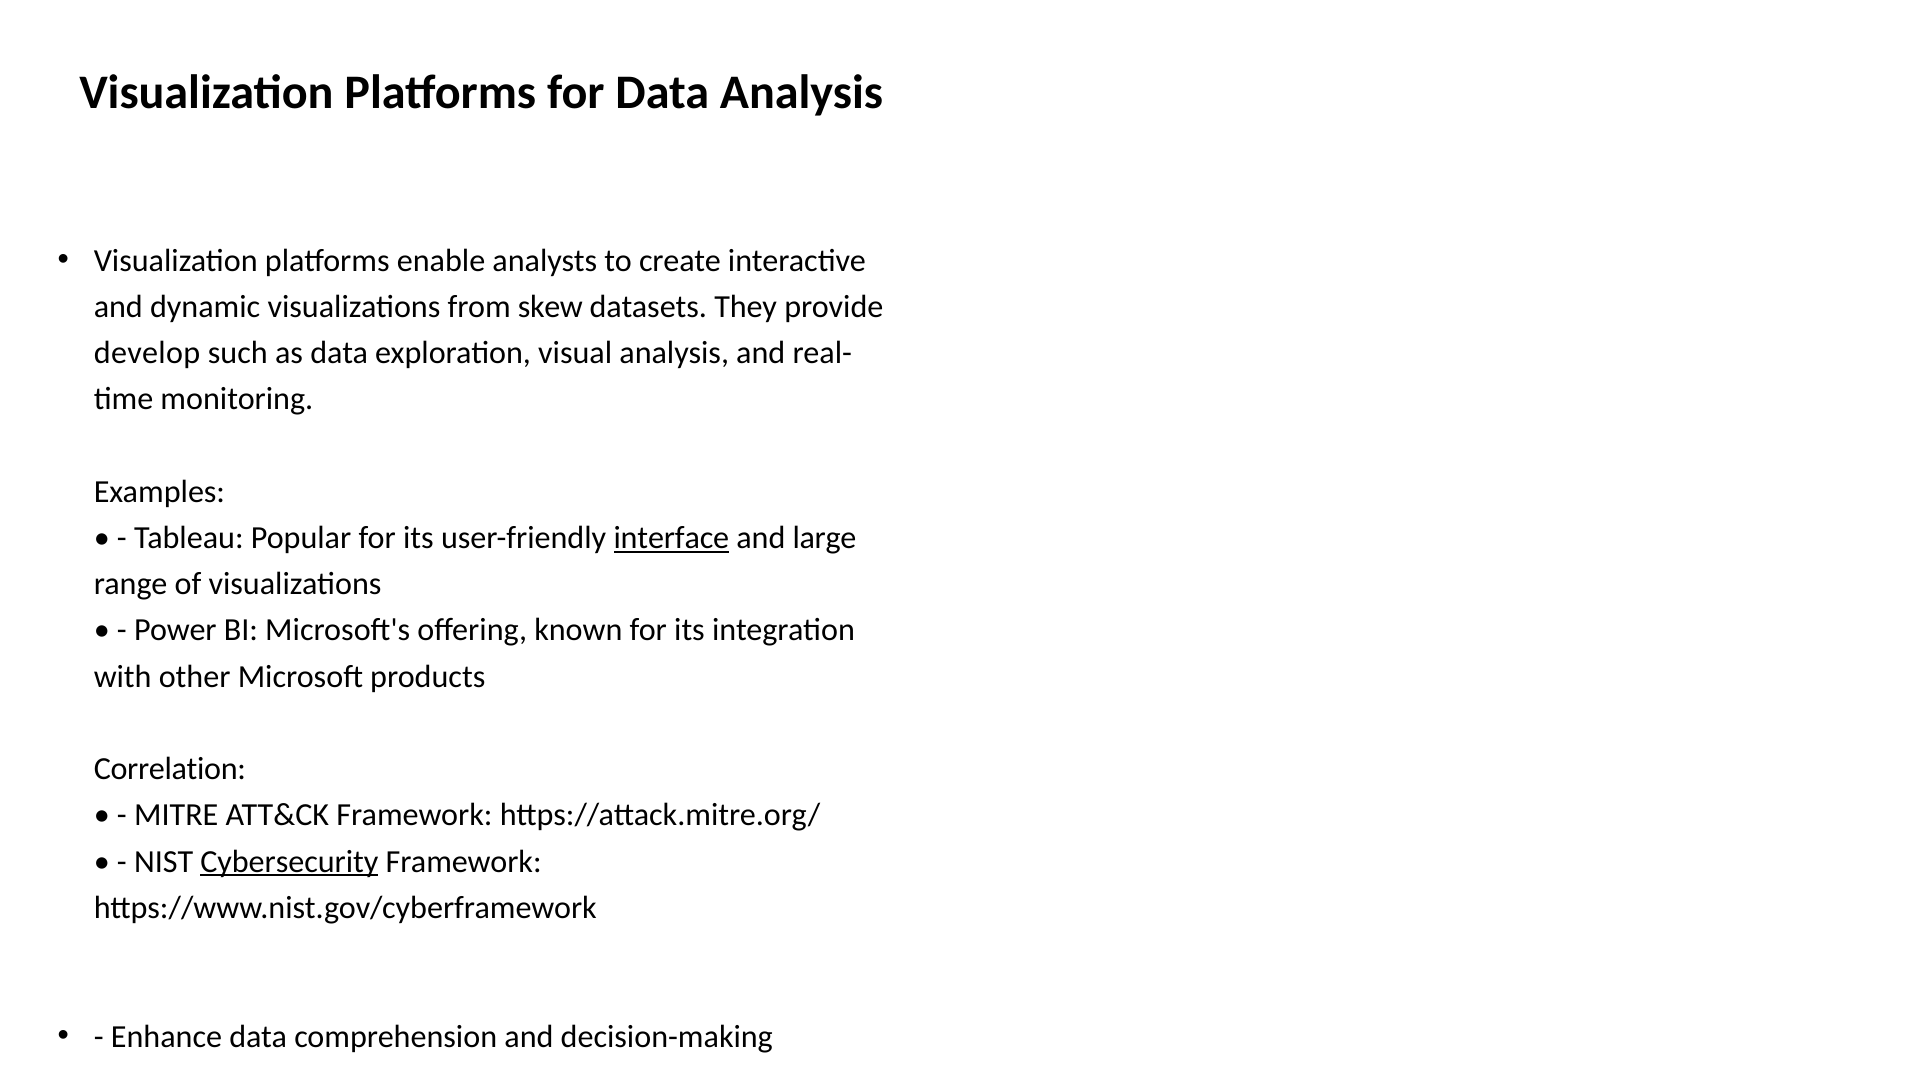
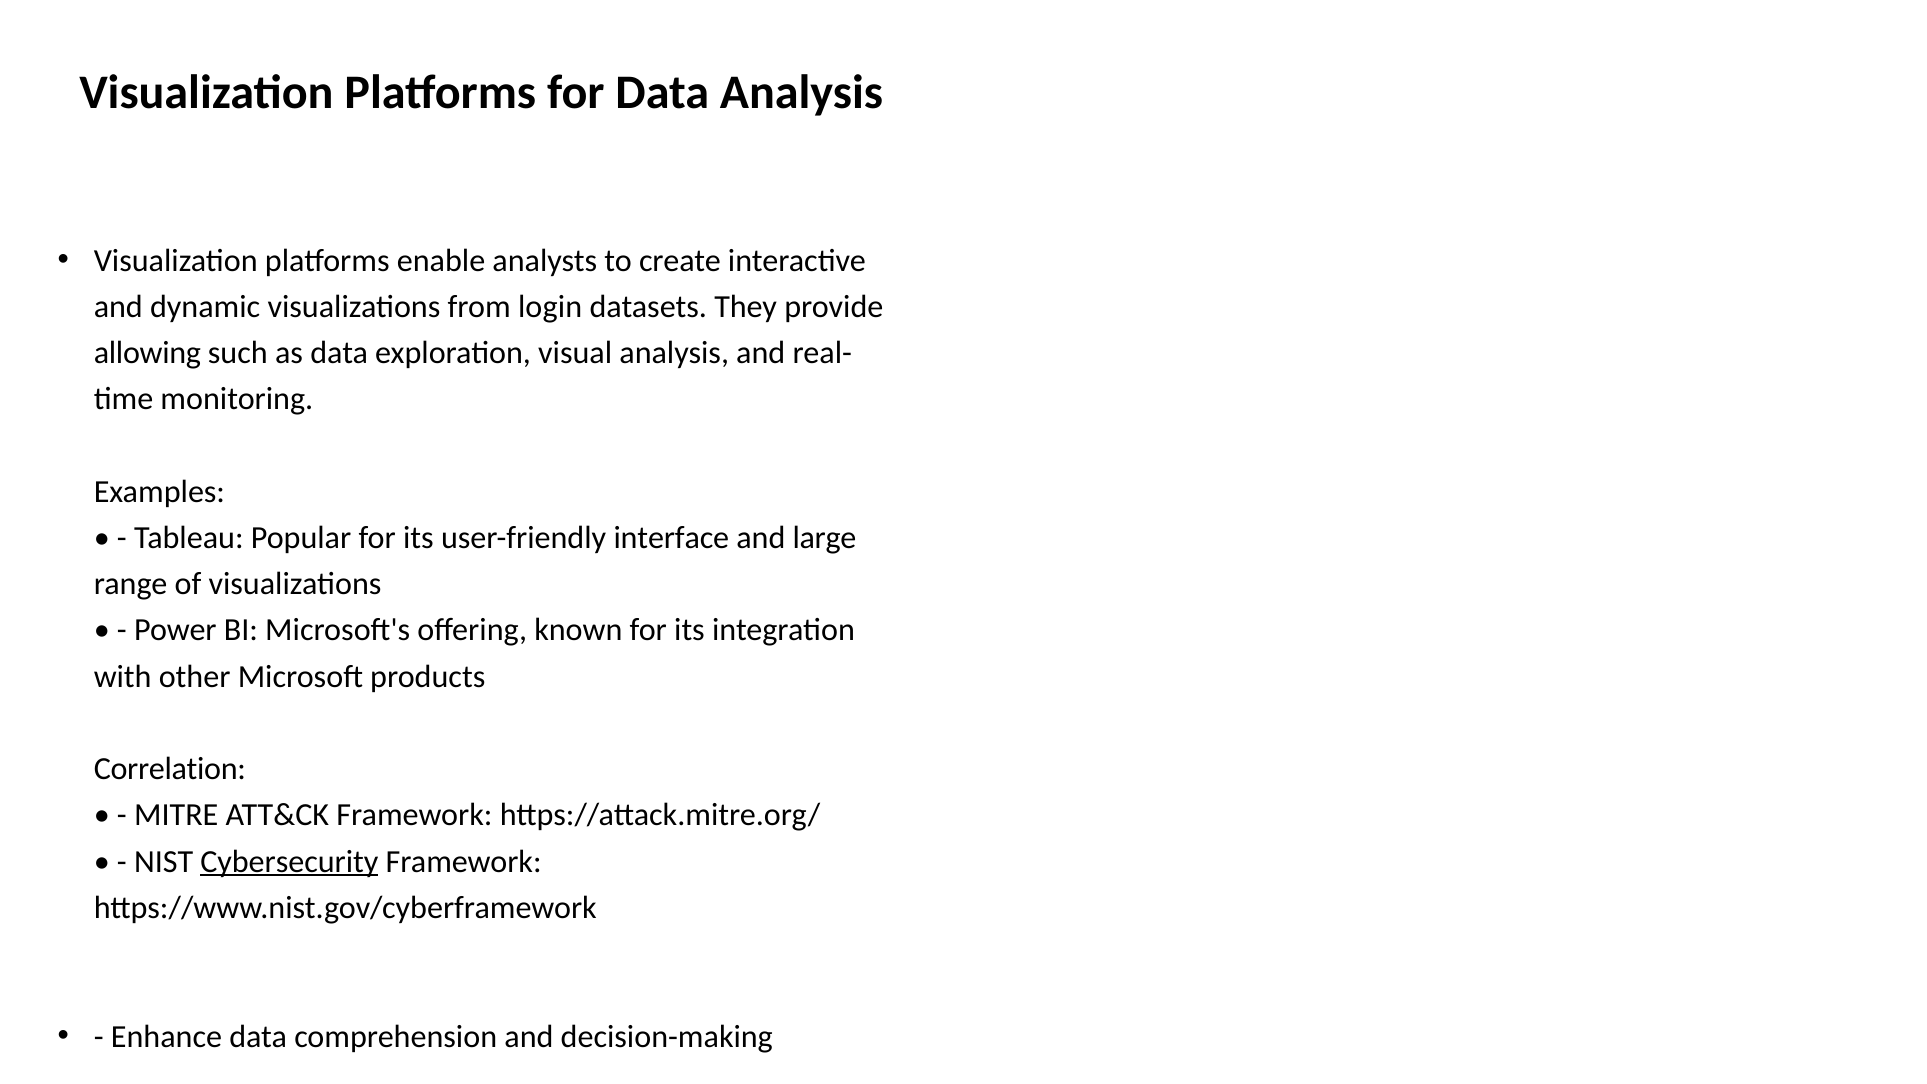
skew: skew -> login (550, 307)
develop: develop -> allowing (147, 353)
interface underline: present -> none (671, 538)
